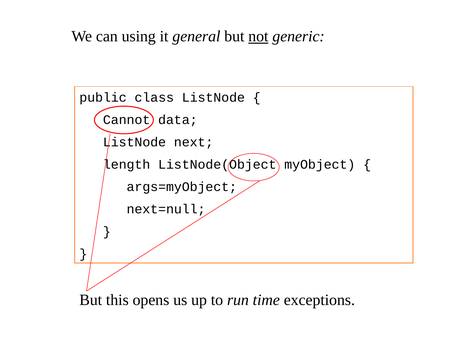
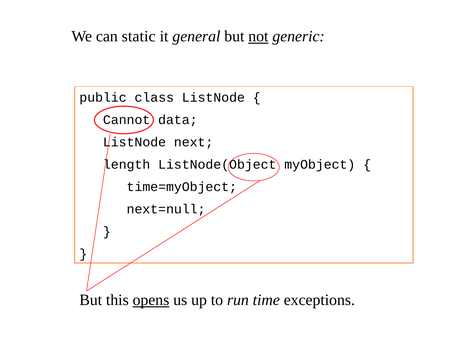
using: using -> static (139, 36)
args=myObject: args=myObject -> time=myObject (182, 187)
opens underline: none -> present (151, 300)
